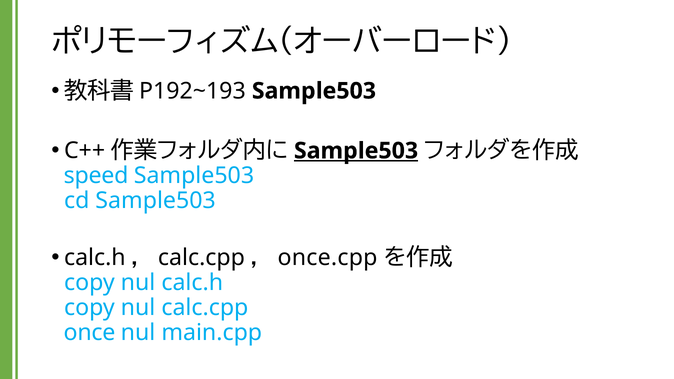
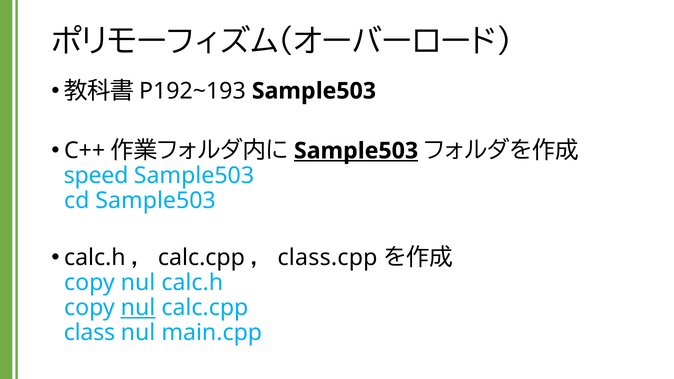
once.cpp: once.cpp -> class.cpp (328, 258)
nul underline: none -> present (138, 308)
once: once -> class (90, 333)
